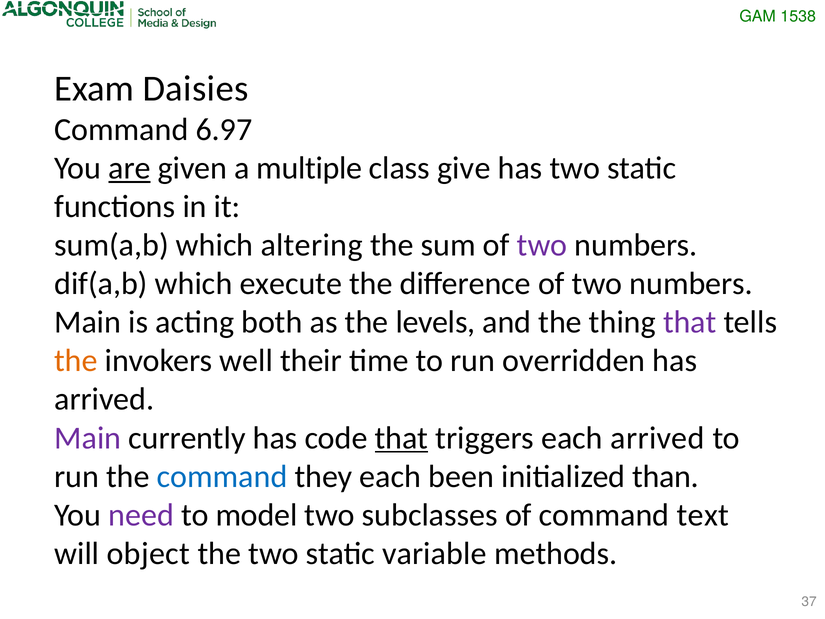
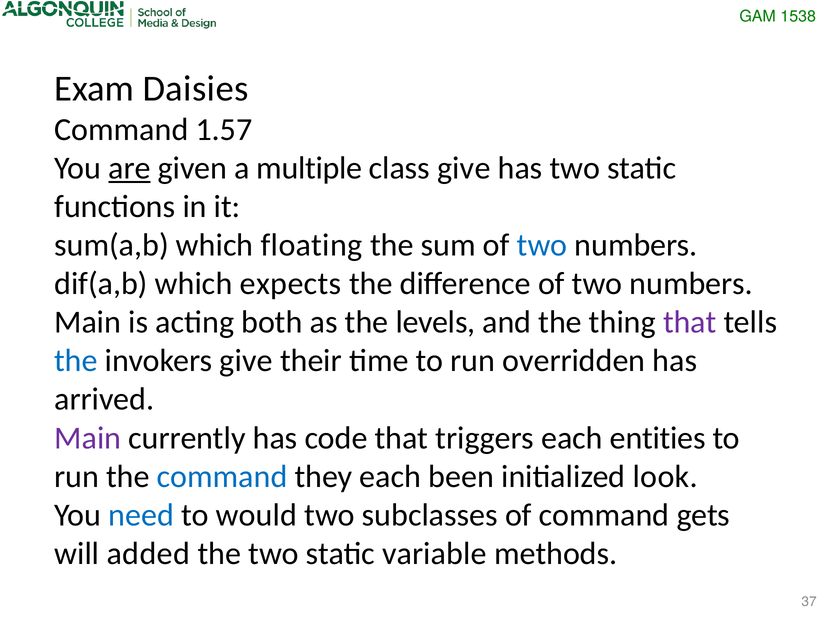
6.97: 6.97 -> 1.57 (224, 130)
altering: altering -> floating (312, 245)
two colour: purple -> blue (542, 245)
execute: execute -> expects (291, 284)
the colour: orange -> blue (76, 361)
invokers well: well -> give (246, 361)
that underline: present -> none (401, 438)
each arrived: arrived -> entities (658, 438)
than: than -> look (665, 476)
need colour: purple -> blue (141, 515)
model: model -> would (256, 515)
text: text -> gets (703, 515)
object: object -> added (148, 553)
